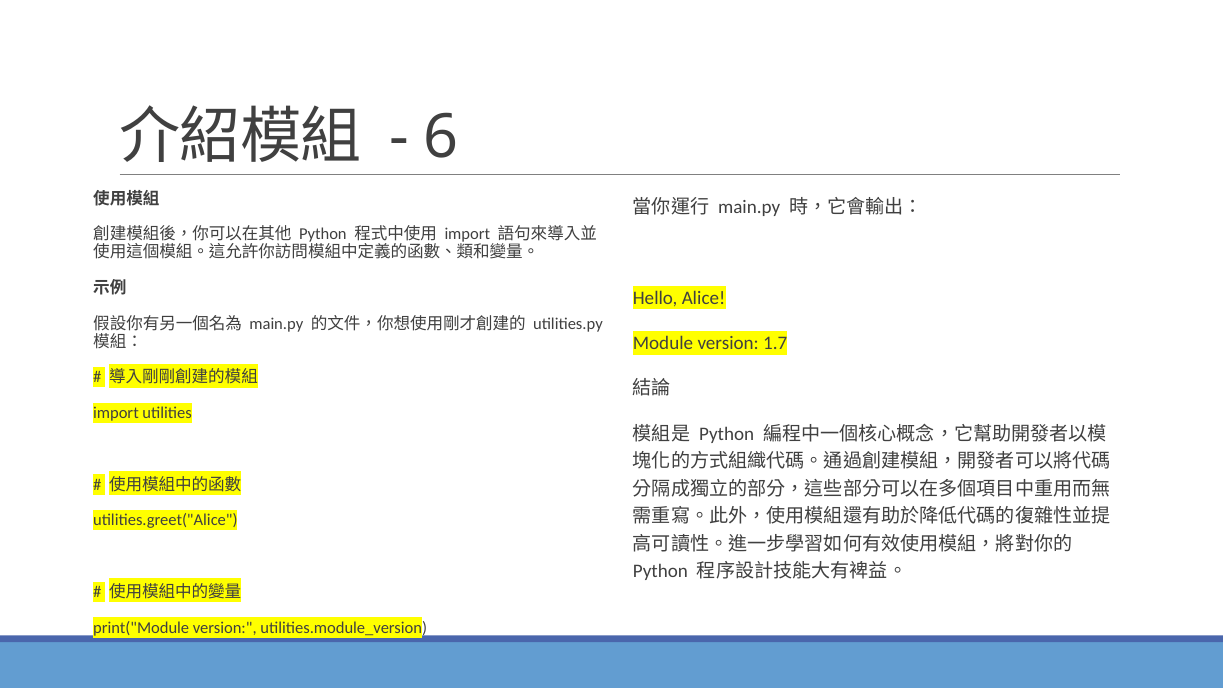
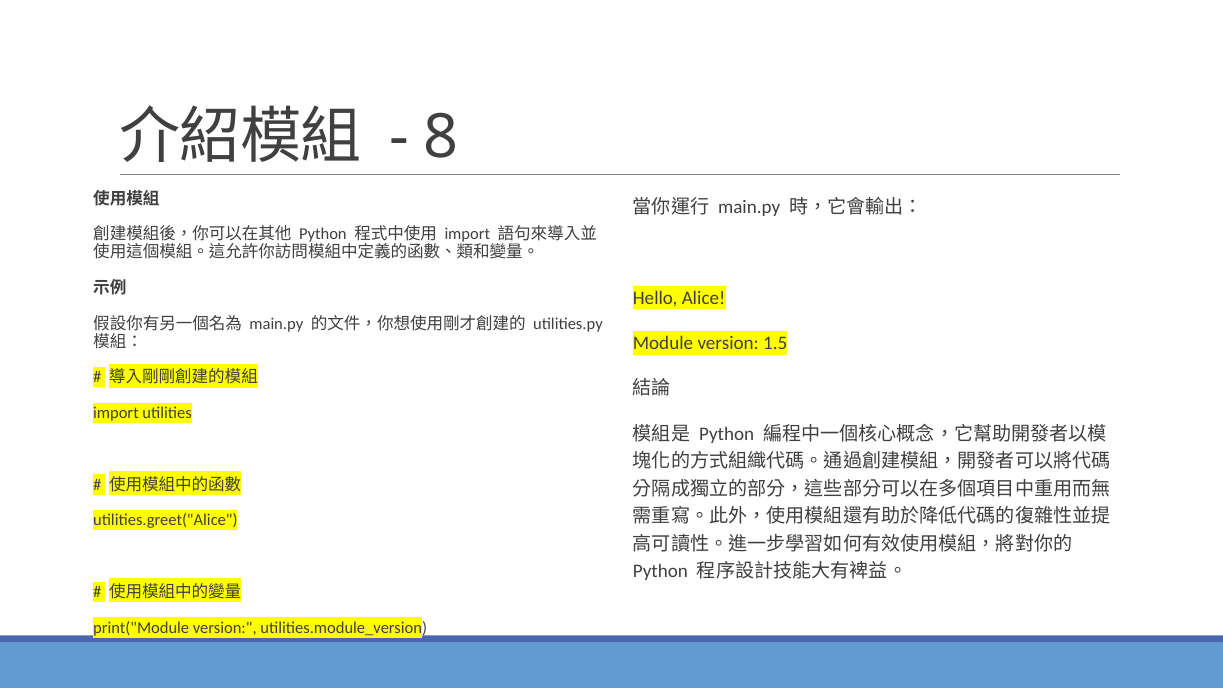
6: 6 -> 8 (441, 137)
1.7: 1.7 -> 1.5 (775, 343)
